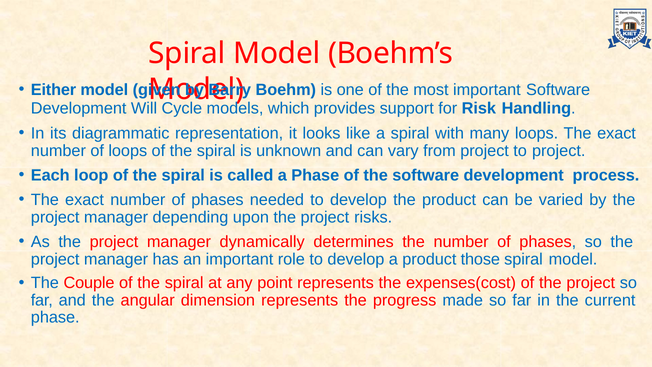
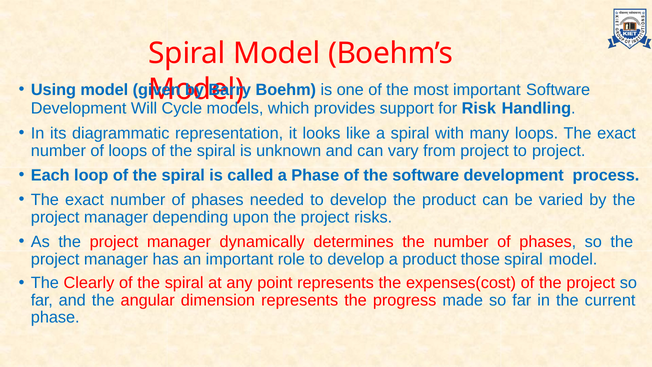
Either: Either -> Using (53, 90)
Couple: Couple -> Clearly (89, 283)
